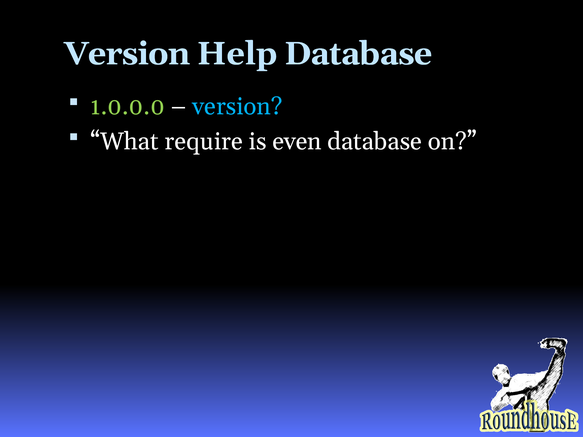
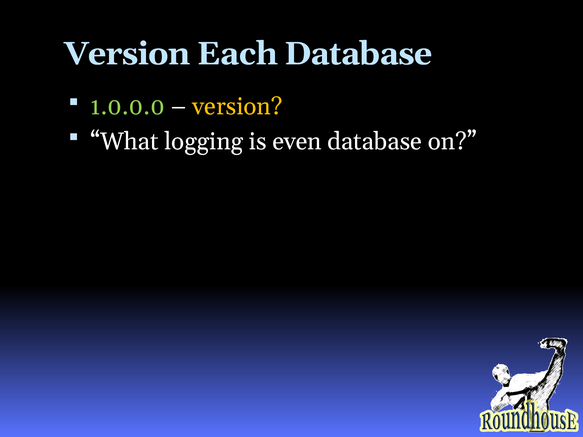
Help: Help -> Each (237, 54)
version colour: light blue -> yellow (237, 107)
require: require -> logging (204, 141)
